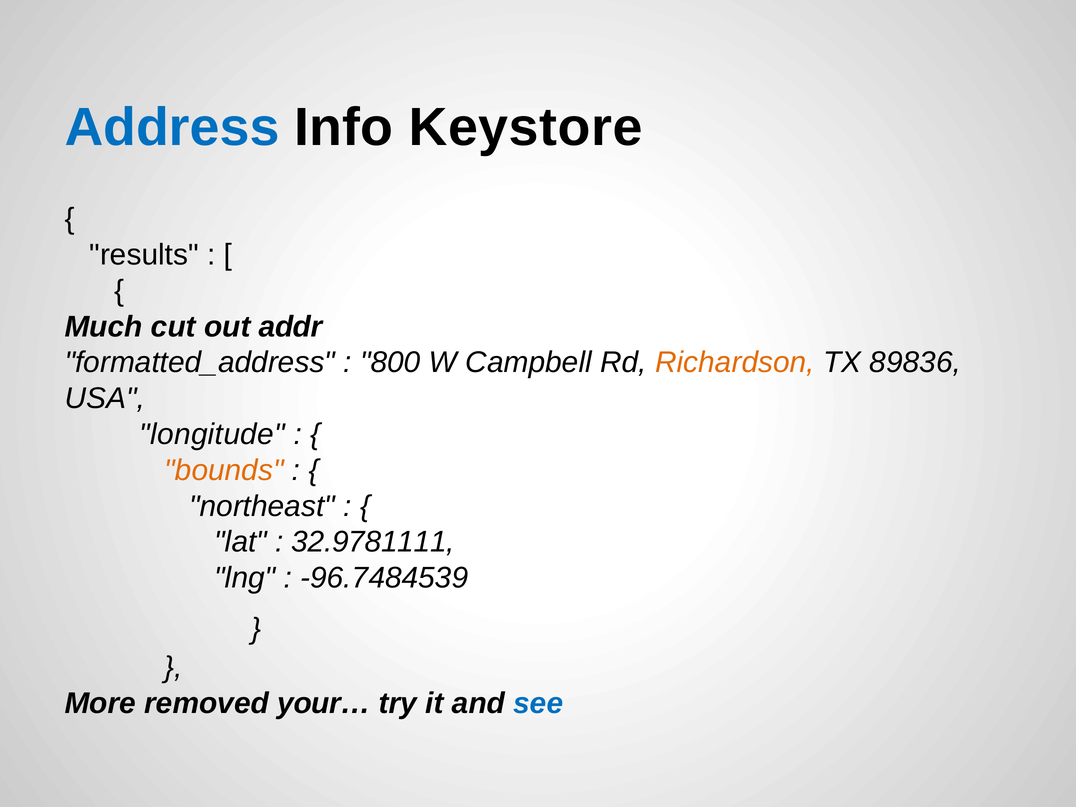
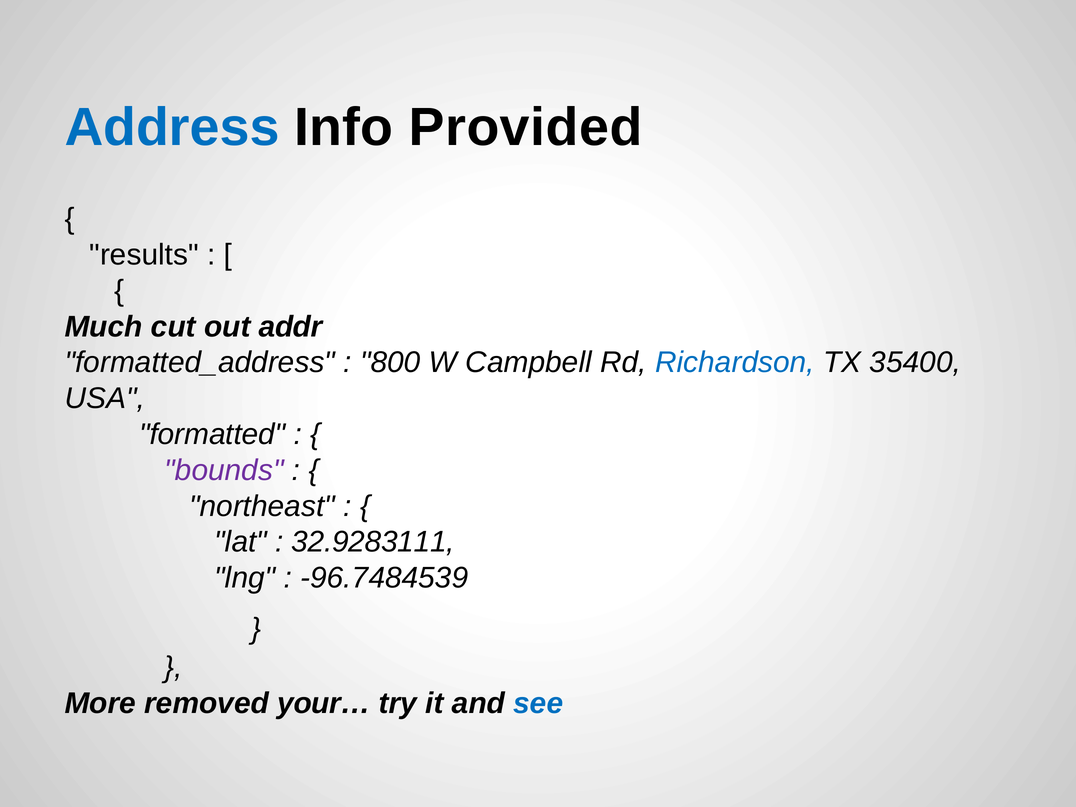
Keystore: Keystore -> Provided (526, 128)
Richardson colour: orange -> blue (735, 363)
89836: 89836 -> 35400 (915, 363)
longitude: longitude -> formatted (212, 434)
bounds colour: orange -> purple (224, 470)
32.9781111: 32.9781111 -> 32.9283111 (373, 542)
